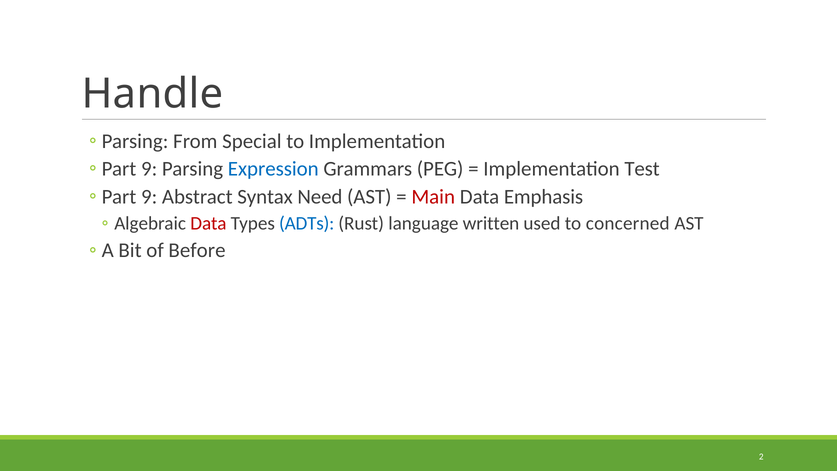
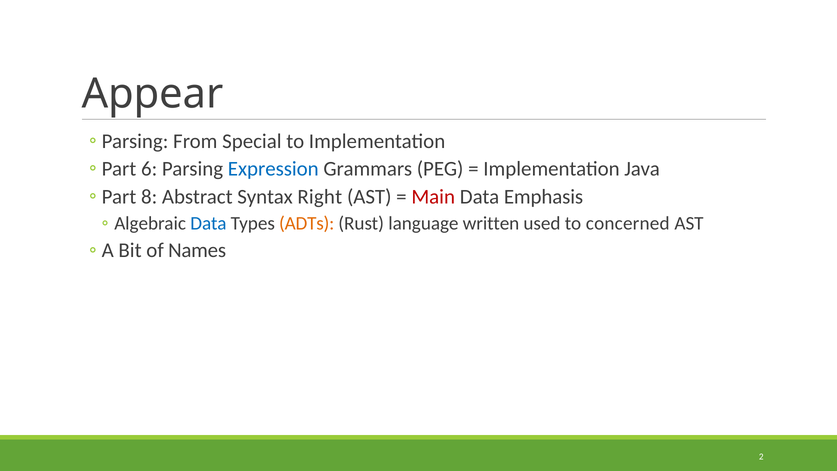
Handle: Handle -> Appear (153, 94)
9: 9 -> 6 (149, 169)
Test: Test -> Java (642, 169)
9: 9 -> 8 (149, 197)
Need: Need -> Right (320, 197)
Data colour: red -> blue (208, 224)
ADTs colour: blue -> orange (307, 224)
Before: Before -> Names (197, 250)
